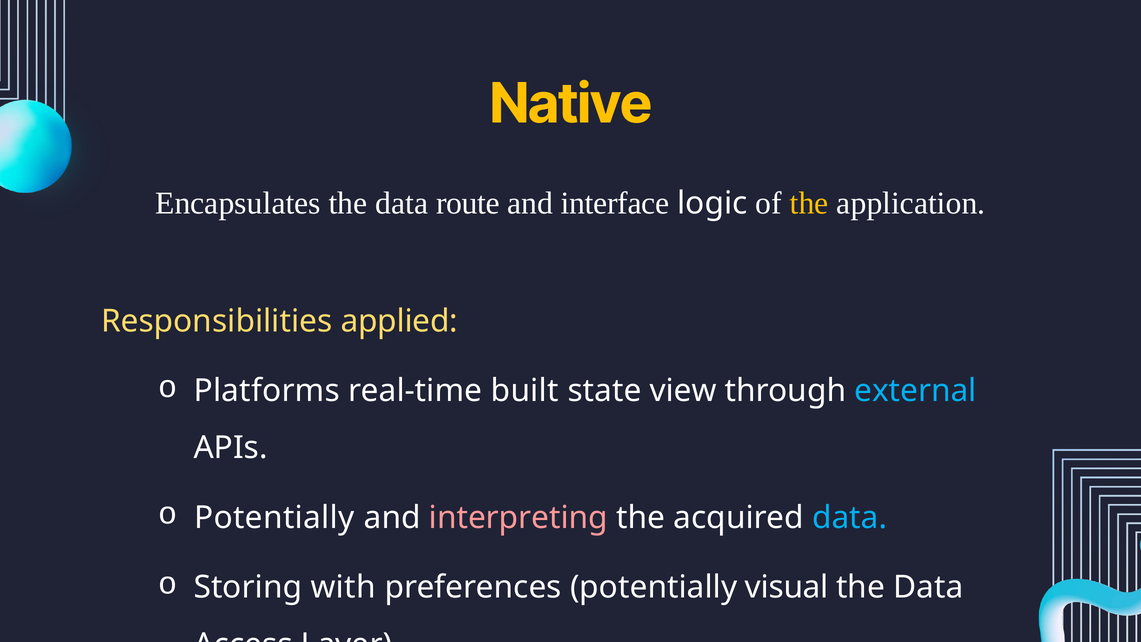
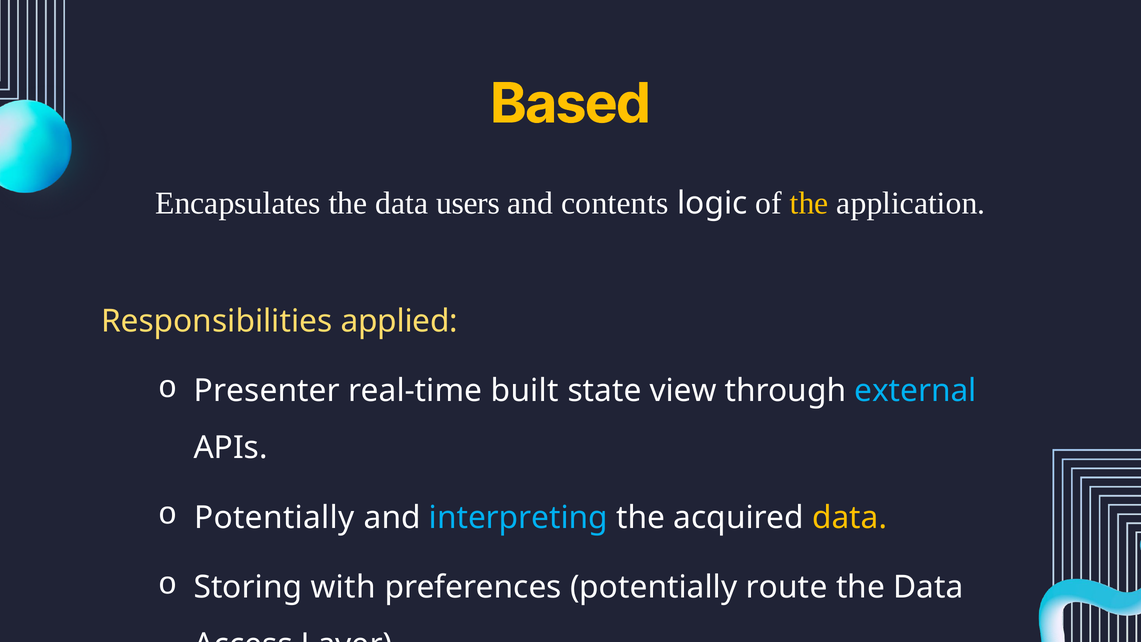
Native: Native -> Based (570, 104)
route: route -> users (468, 203)
interface: interface -> contents (615, 203)
Platforms: Platforms -> Presenter (267, 391)
interpreting colour: pink -> light blue (518, 518)
data colour: light blue -> yellow (850, 518)
visual: visual -> route (786, 587)
